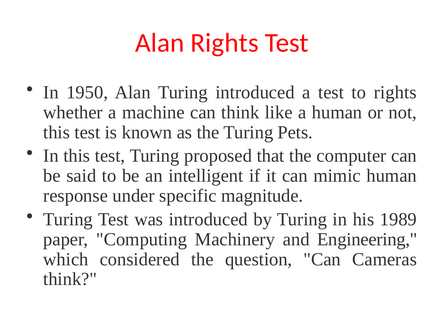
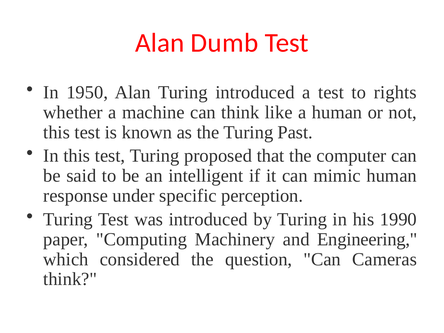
Alan Rights: Rights -> Dumb (224, 43)
Pets: Pets -> Past (295, 132)
magnitude: magnitude -> perception (262, 196)
1989: 1989 -> 1990 (398, 219)
